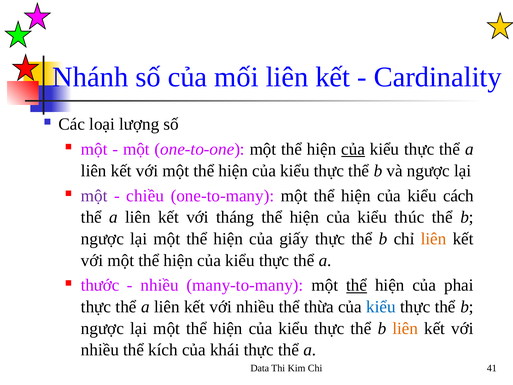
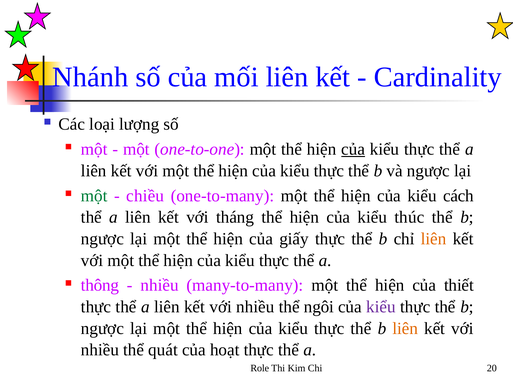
một colour: purple -> green (94, 196)
thước: thước -> thông (100, 285)
thể underline: present -> none (357, 285)
phai: phai -> thiết (459, 285)
thừa: thừa -> ngôi (319, 307)
kiểu colour: blue -> purple (381, 307)
kích: kích -> quát (163, 350)
khái: khái -> hoạt (225, 350)
Data: Data -> Role (260, 368)
41: 41 -> 20 (492, 368)
